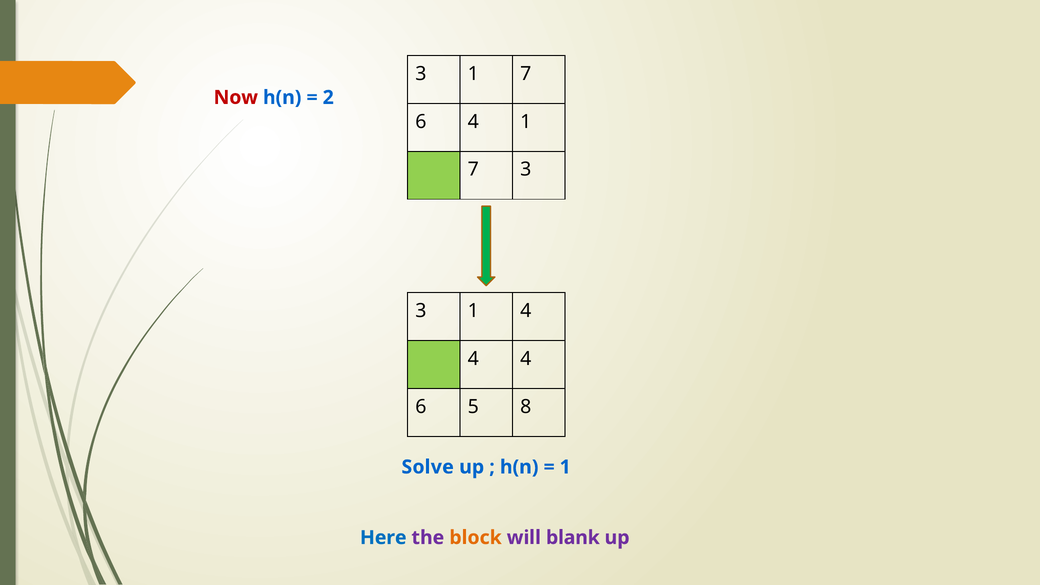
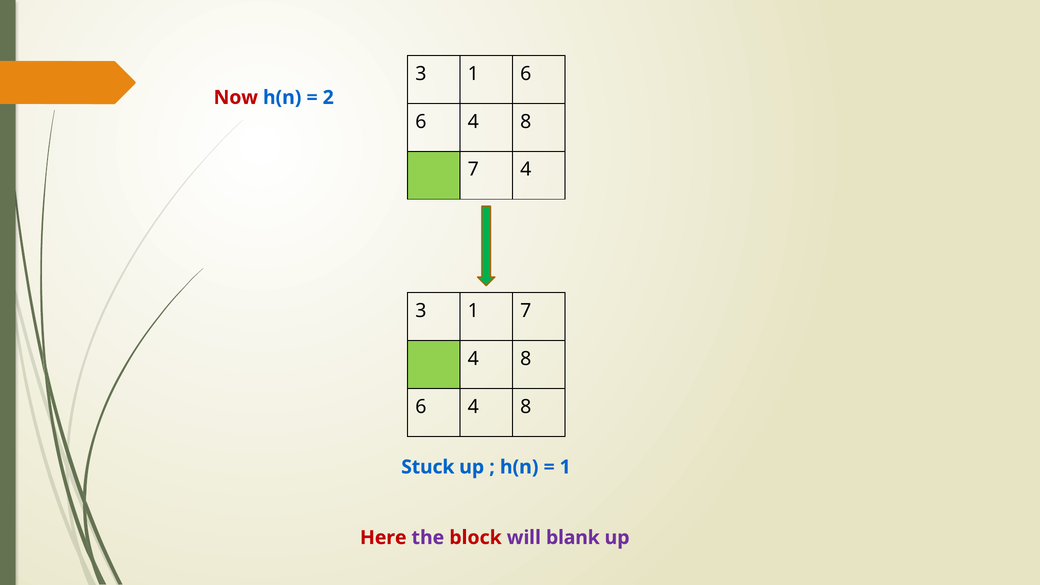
3 1 7: 7 -> 6 (526, 74)
1: 1 -> 8 (526, 122)
3: 3 -> 4 (526, 170)
1 4: 4 -> 7 (526, 311)
4: 4 -> 8 (526, 359)
5: 5 -> 4 (473, 407)
Solve: Solve -> Stuck (428, 467)
Here colour: blue -> red (383, 538)
block colour: orange -> red (476, 538)
